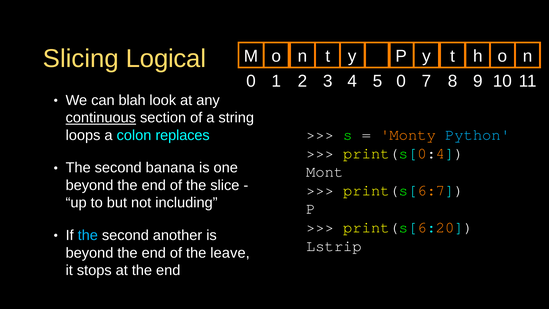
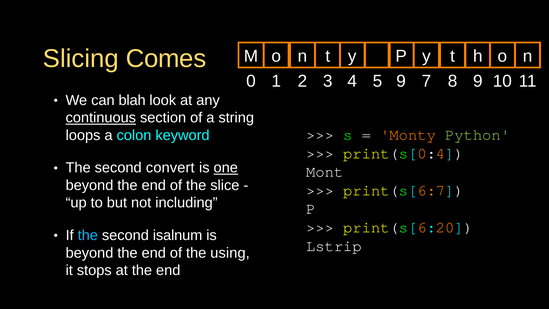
Logical: Logical -> Comes (166, 59)
5 0: 0 -> 9 (401, 81)
Python colour: light blue -> light green (478, 135)
replaces: replaces -> keyword (183, 135)
banana: banana -> convert (170, 168)
one underline: none -> present (226, 168)
another: another -> isalnum (178, 235)
leave: leave -> using (230, 253)
